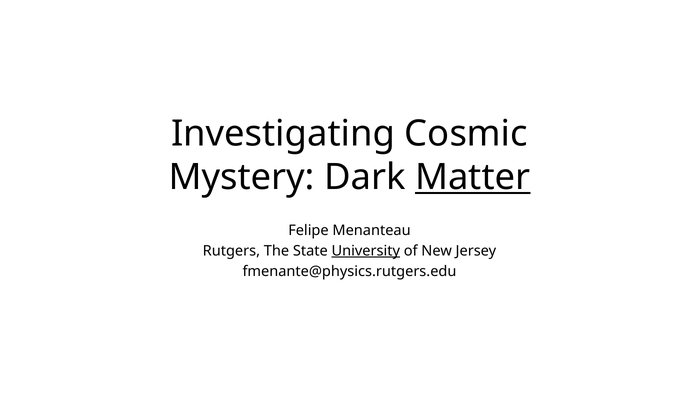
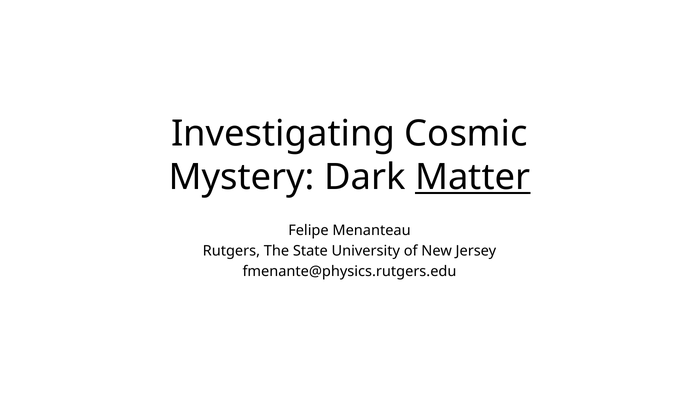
University underline: present -> none (366, 251)
